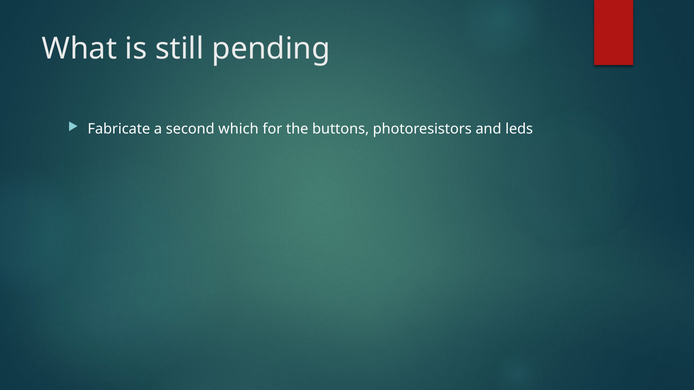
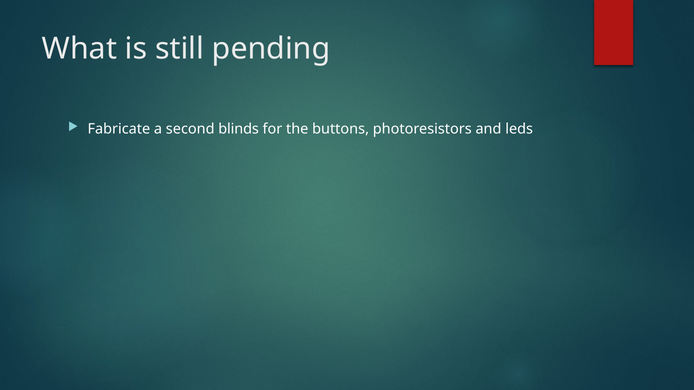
which: which -> blinds (239, 129)
